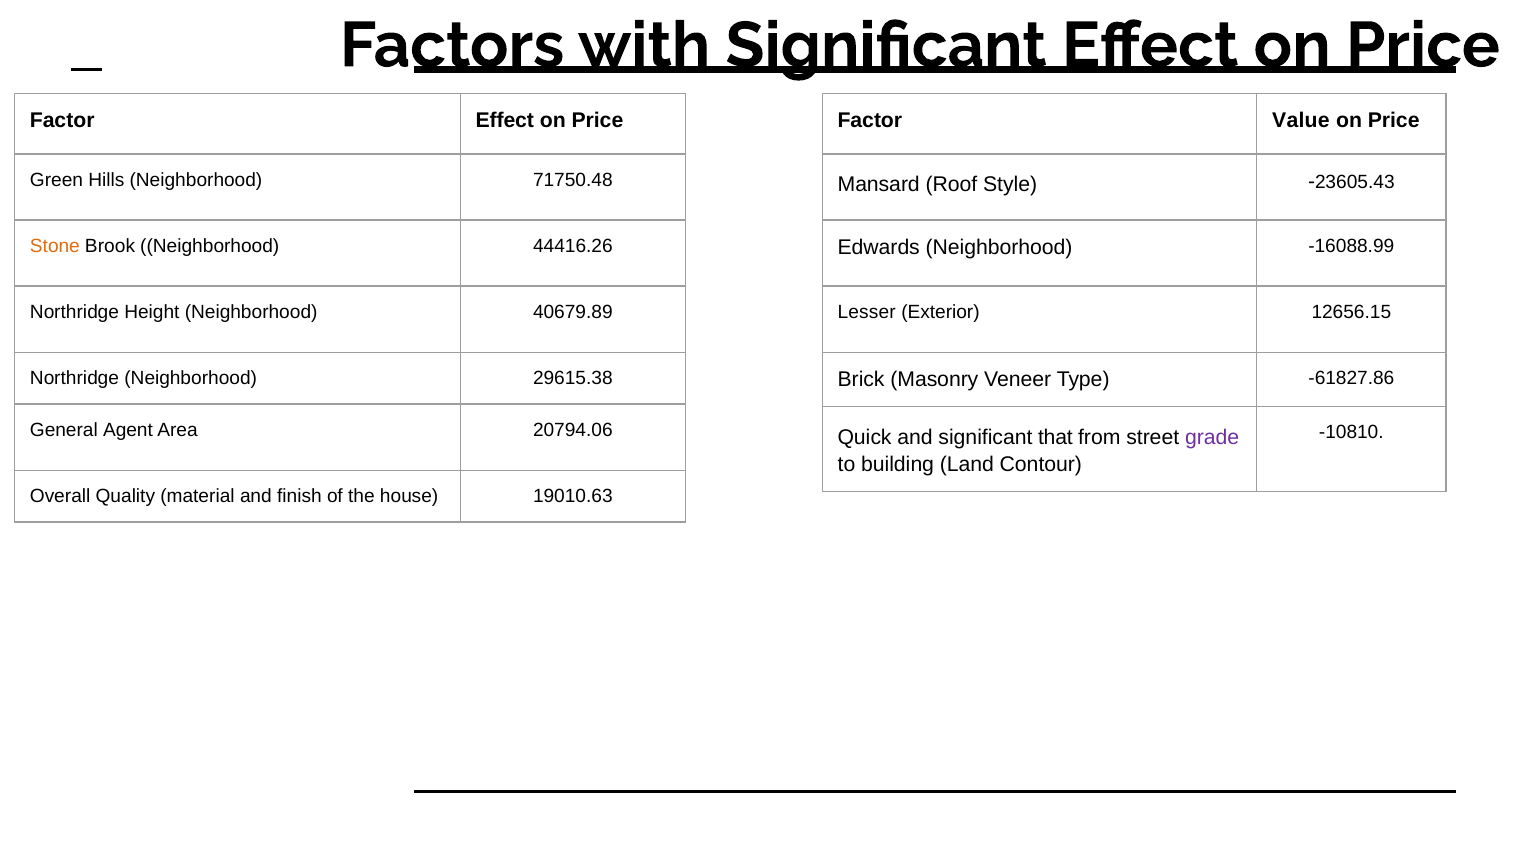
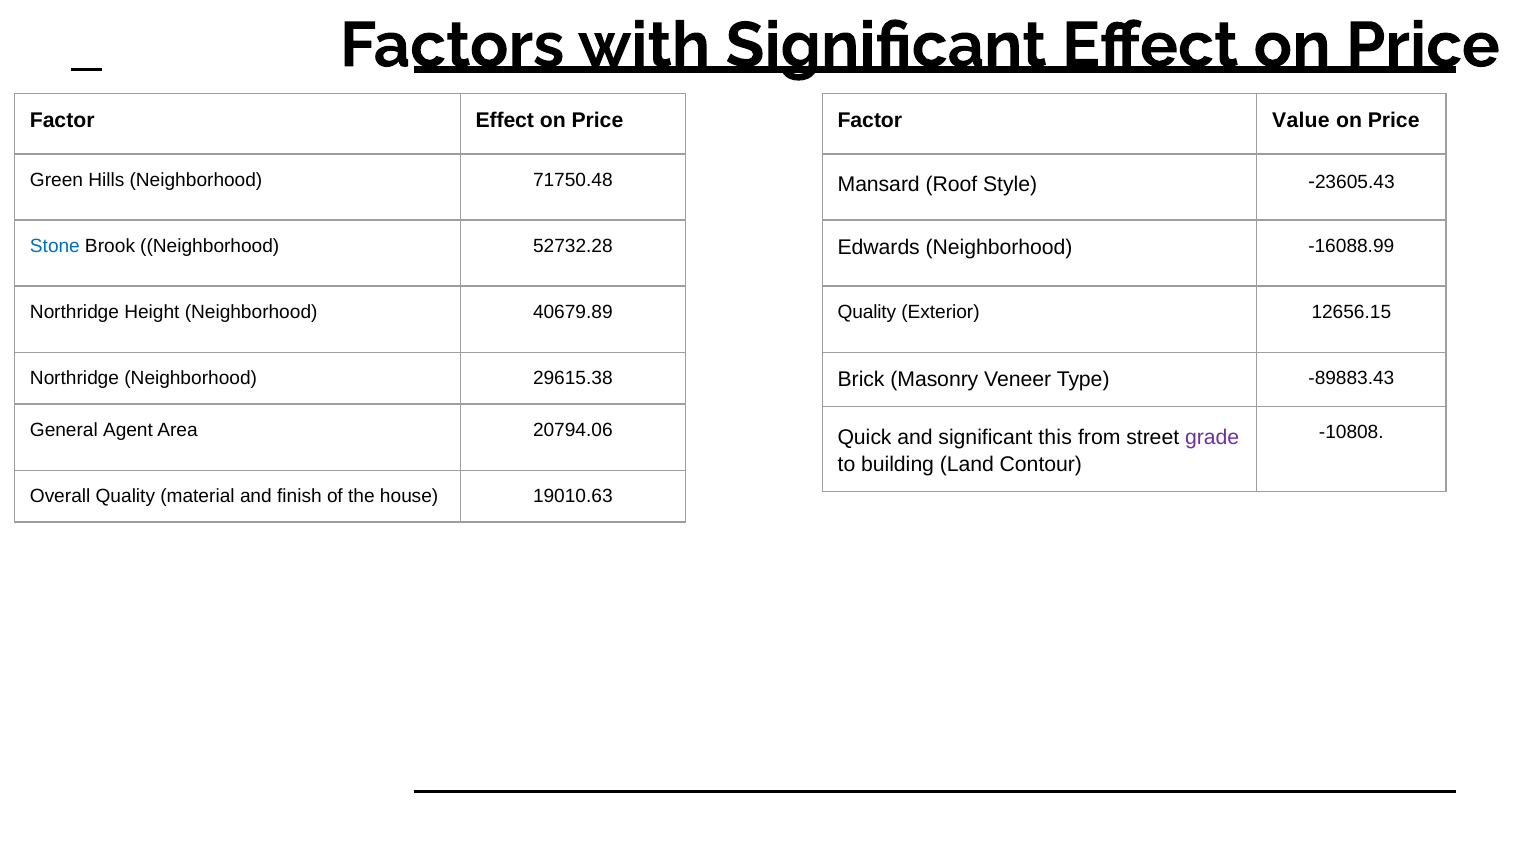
Stone colour: orange -> blue (55, 246)
44416.26: 44416.26 -> 52732.28 (573, 246)
Lesser: Lesser -> Quality (867, 312)
-61827.86: -61827.86 -> -89883.43 (1351, 378)
-10810: -10810 -> -10808 (1351, 433)
that: that -> this (1055, 437)
